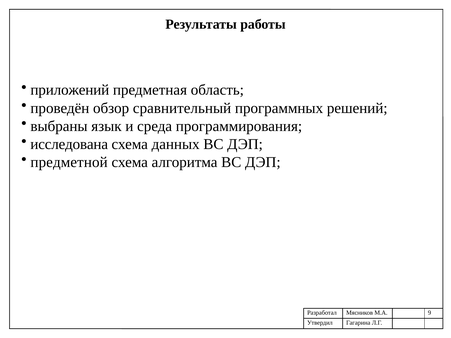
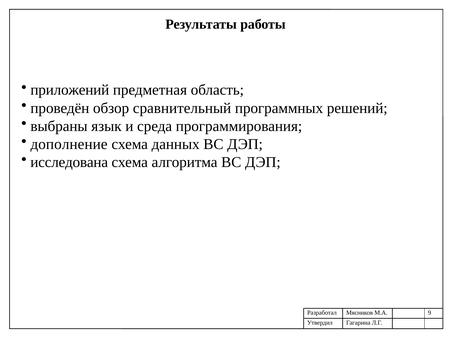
исследована: исследована -> дополнение (69, 144)
предметной: предметной -> исследована (69, 162)
